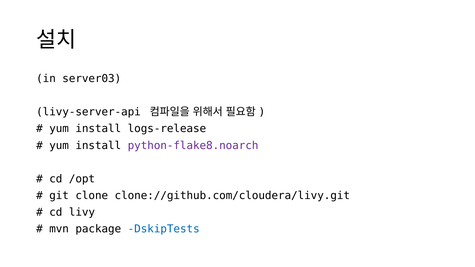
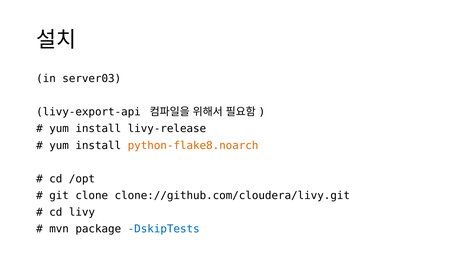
livy-server-api: livy-server-api -> livy-export-api (88, 112)
logs-release: logs-release -> livy-release (167, 129)
python-flake8.noarch colour: purple -> orange (193, 146)
